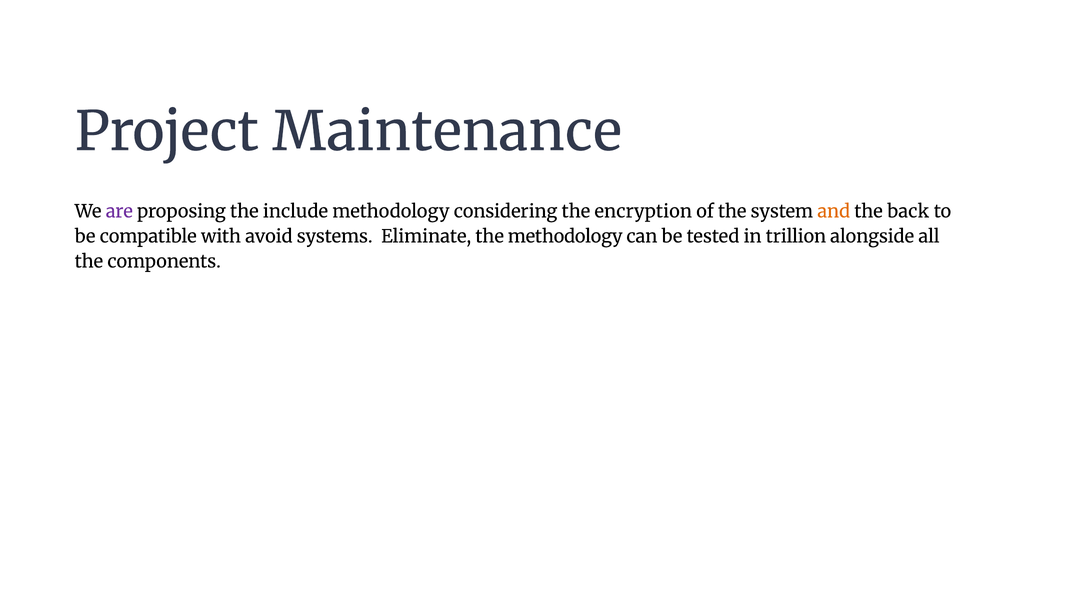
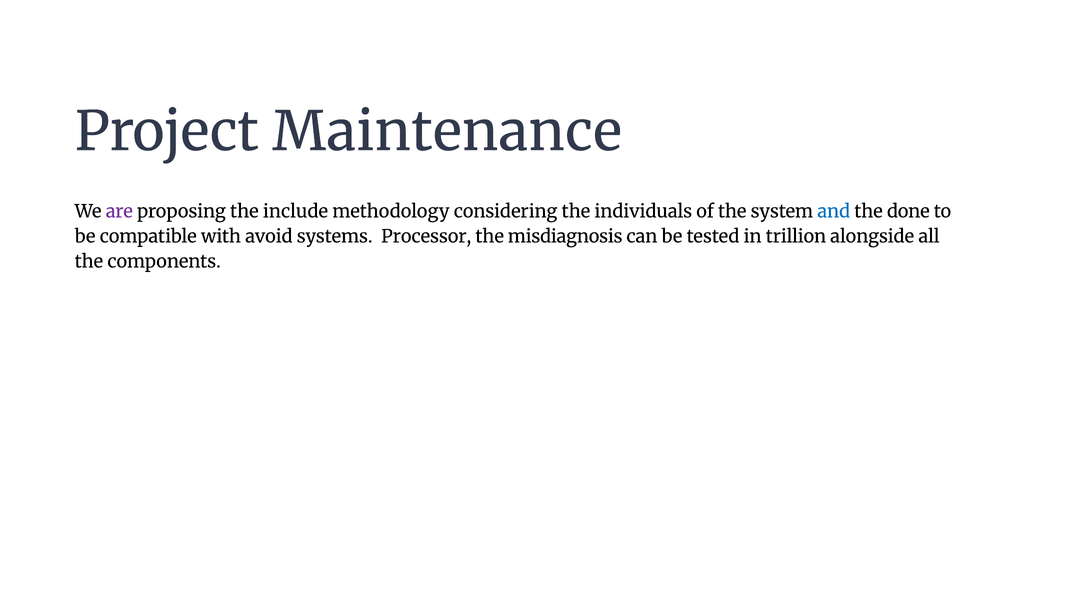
encryption: encryption -> individuals (643, 211)
and colour: orange -> blue (834, 211)
back: back -> done (908, 211)
Eliminate: Eliminate -> Processor (426, 237)
the methodology: methodology -> misdiagnosis (565, 237)
